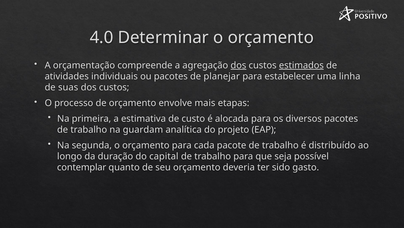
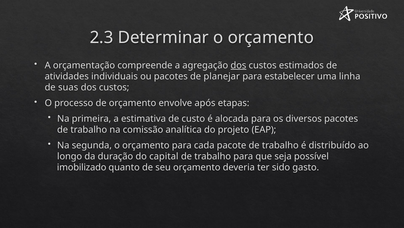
4.0: 4.0 -> 2.3 (102, 37)
estimados underline: present -> none (301, 65)
mais: mais -> após (205, 103)
guardam: guardam -> comissão (143, 129)
contemplar: contemplar -> imobilizado (82, 167)
